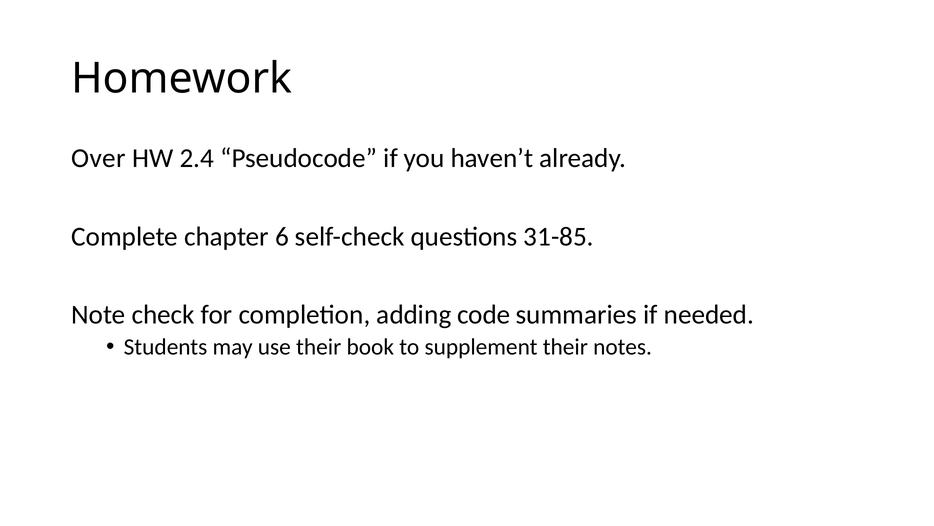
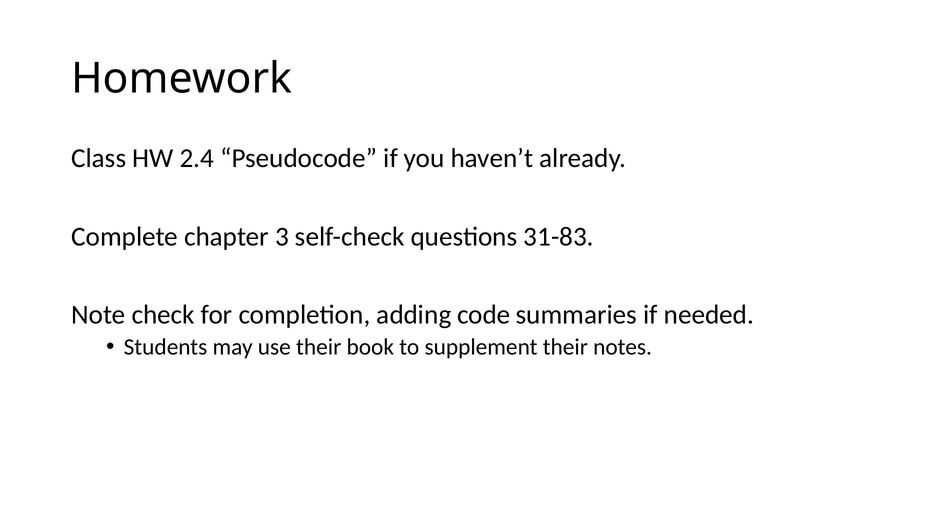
Over: Over -> Class (99, 158)
6: 6 -> 3 (282, 236)
31-85: 31-85 -> 31-83 (559, 236)
